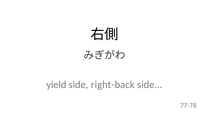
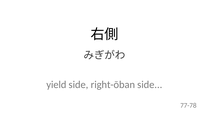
right-back: right-back -> right-ōban (113, 84)
